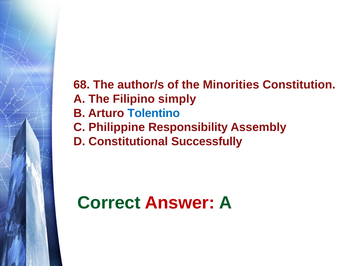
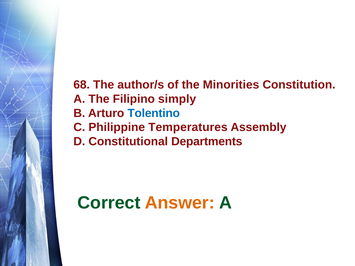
Responsibility: Responsibility -> Temperatures (188, 127)
Successfully: Successfully -> Departments (207, 142)
Answer colour: red -> orange (180, 203)
